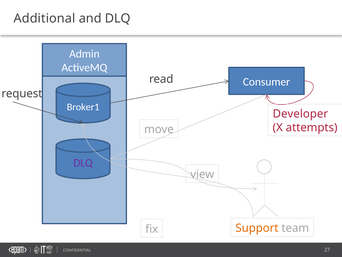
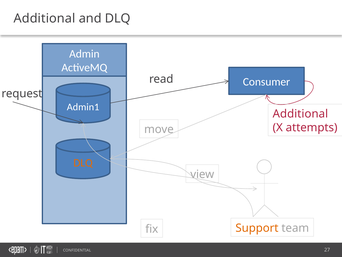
Broker1: Broker1 -> Admin1 (83, 107)
Developer: Developer -> Additional (300, 114)
DLQ colour: purple -> orange (83, 163)
